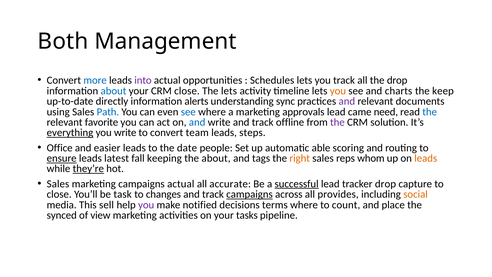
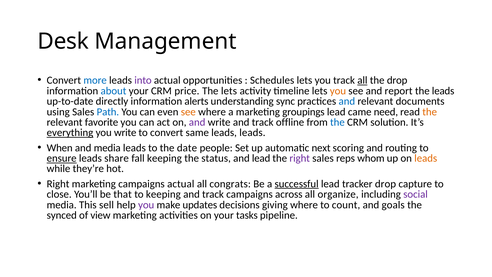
Both: Both -> Desk (63, 41)
all underline: none -> present (362, 80)
CRM close: close -> price (187, 91)
charts: charts -> report (399, 91)
the keep: keep -> leads (443, 91)
and colour: purple -> blue (347, 101)
see colour: blue -> orange (188, 112)
approvals: approvals -> groupings (303, 112)
the colour: blue -> orange (430, 112)
and colour: blue -> purple (197, 122)
the colour: purple -> blue (337, 122)
team: team -> same (197, 133)
leads steps: steps -> leads (252, 133)
Office: Office -> When (60, 148)
and easier: easier -> media (107, 148)
able: able -> next (321, 148)
latest: latest -> share (117, 158)
the about: about -> status (216, 158)
and tags: tags -> lead (261, 158)
right colour: orange -> purple (300, 158)
they’re underline: present -> none (88, 169)
Sales: Sales -> Right (58, 184)
accurate: accurate -> congrats (230, 184)
task: task -> that (123, 194)
to changes: changes -> keeping (163, 194)
campaigns underline: present -> none (250, 194)
provides: provides -> organize (338, 194)
social colour: orange -> purple (416, 194)
notified: notified -> updates (200, 205)
terms: terms -> giving (275, 205)
place: place -> goals (393, 205)
